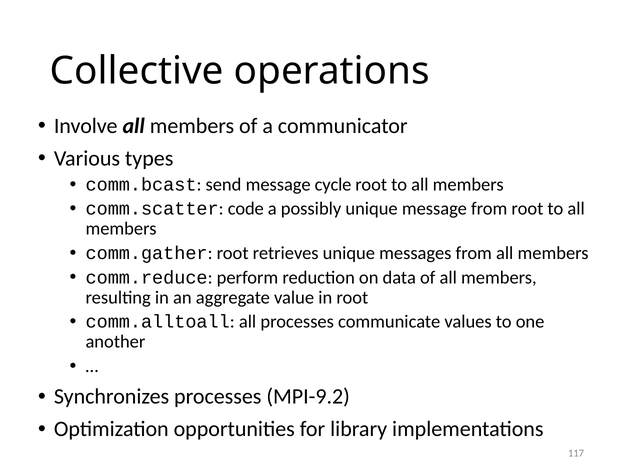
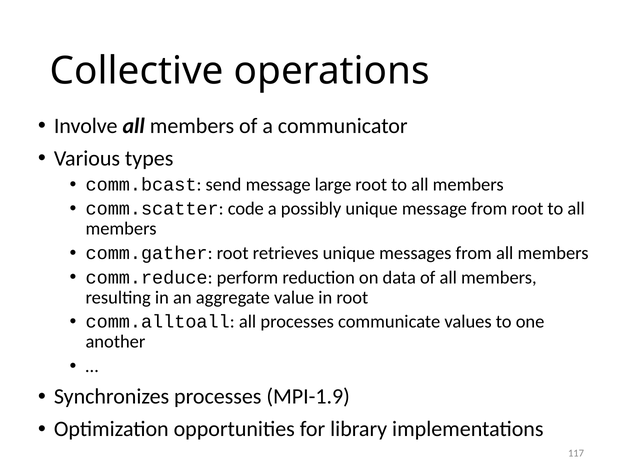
cycle: cycle -> large (333, 185)
MPI-9.2: MPI-9.2 -> MPI-1.9 (308, 397)
